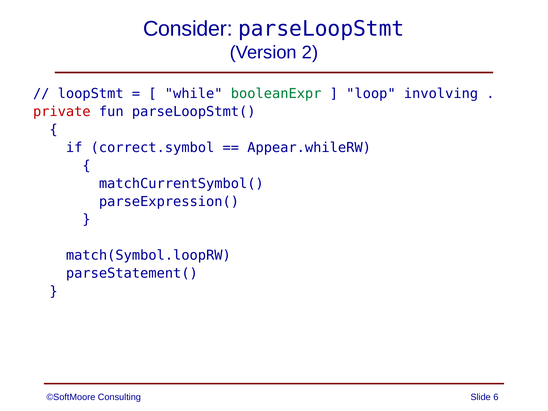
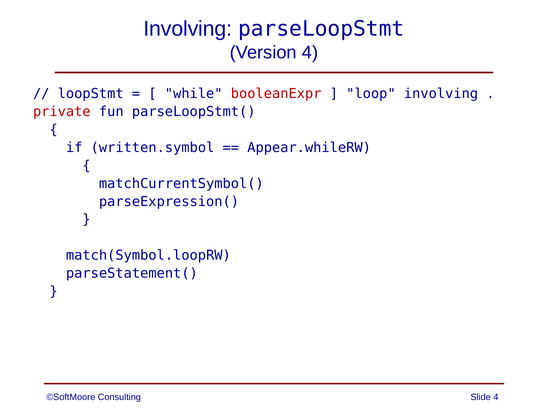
Consider: Consider -> Involving (188, 29)
Version 2: 2 -> 4 (310, 52)
booleanExpr colour: green -> red (276, 94)
correct.symbol: correct.symbol -> written.symbol (152, 148)
Slide 6: 6 -> 4 (496, 397)
